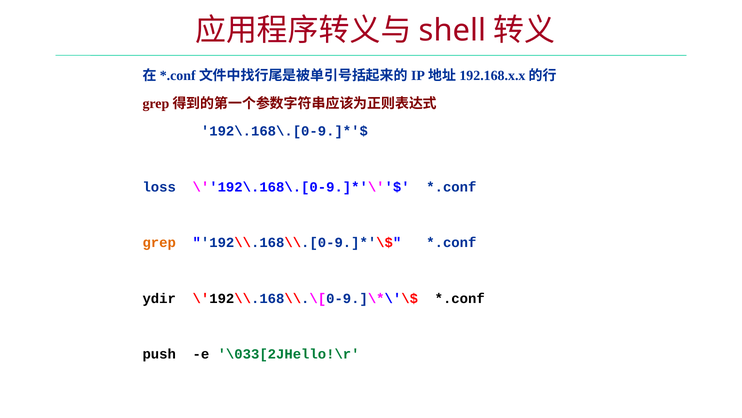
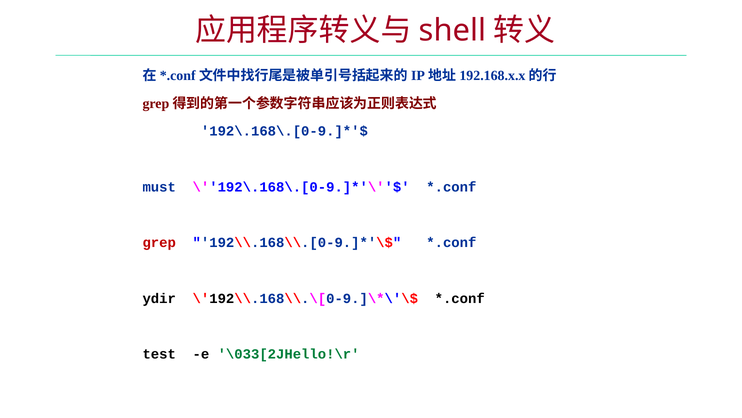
loss: loss -> must (159, 187)
grep colour: orange -> red (159, 242)
push: push -> test (159, 354)
